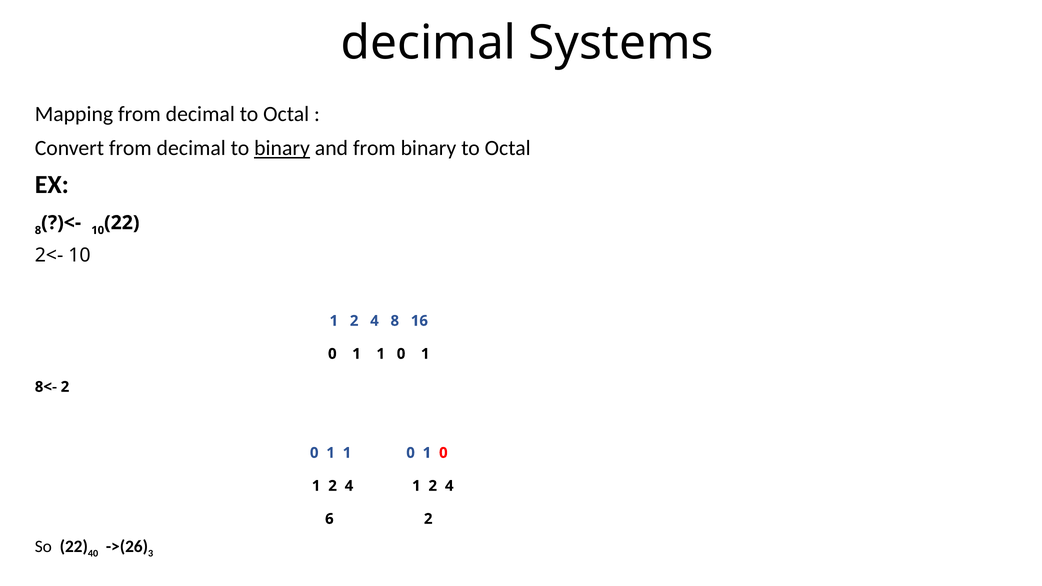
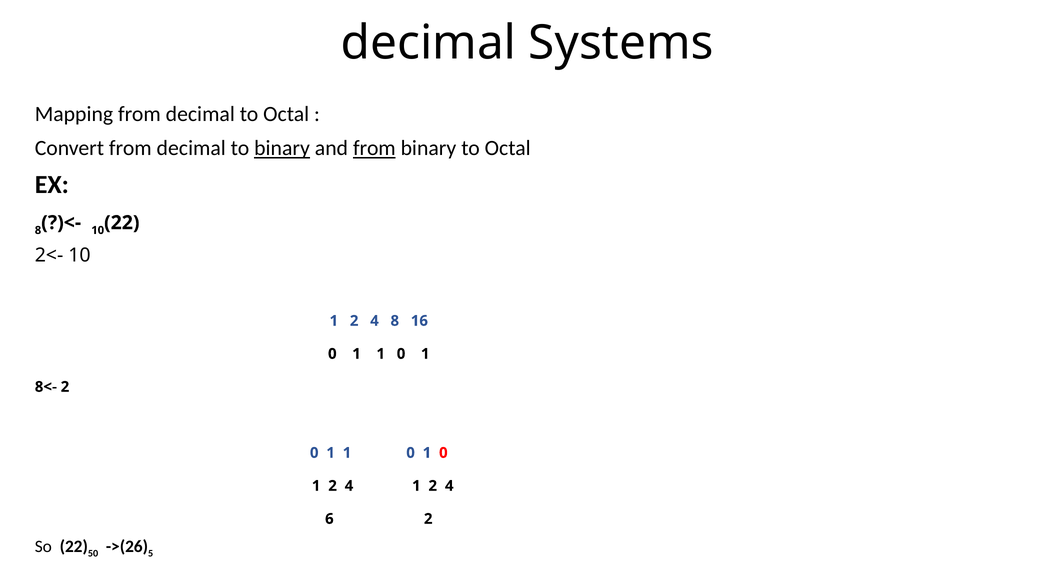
from underline: none -> present (374, 148)
40: 40 -> 50 (93, 553)
3: 3 -> 5 (151, 553)
